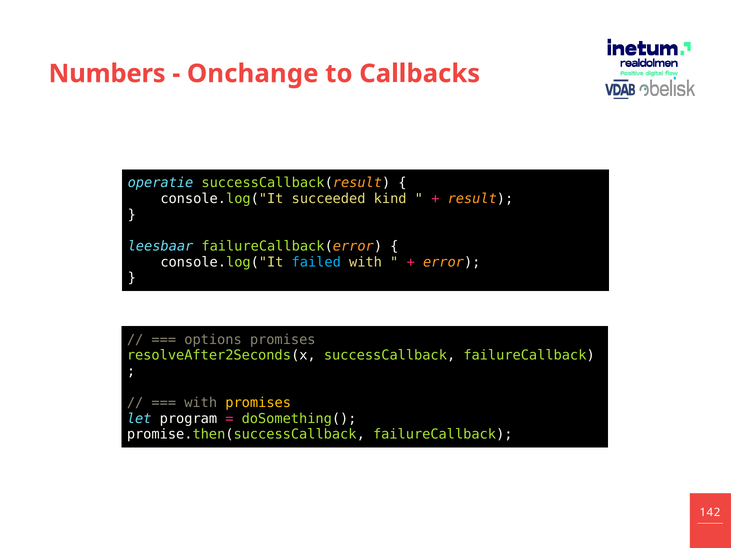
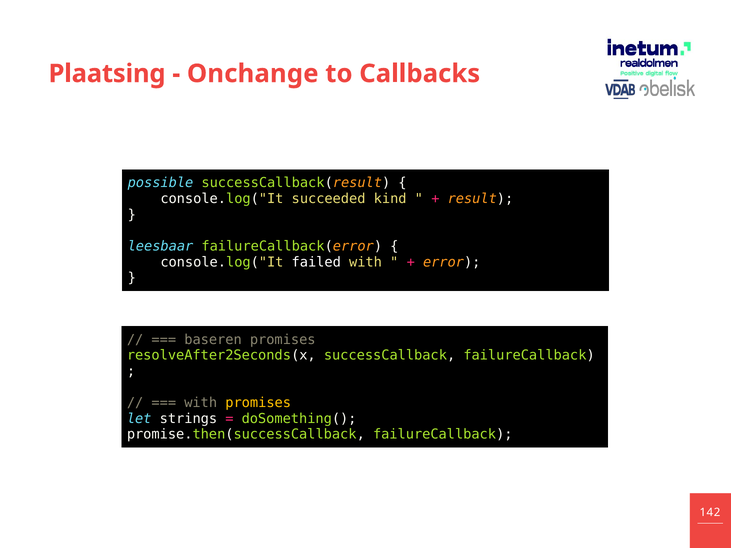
Numbers: Numbers -> Plaatsing (107, 74)
operatie: operatie -> possible (160, 183)
failed colour: light blue -> white (316, 262)
options: options -> baseren (213, 340)
program: program -> strings (188, 419)
